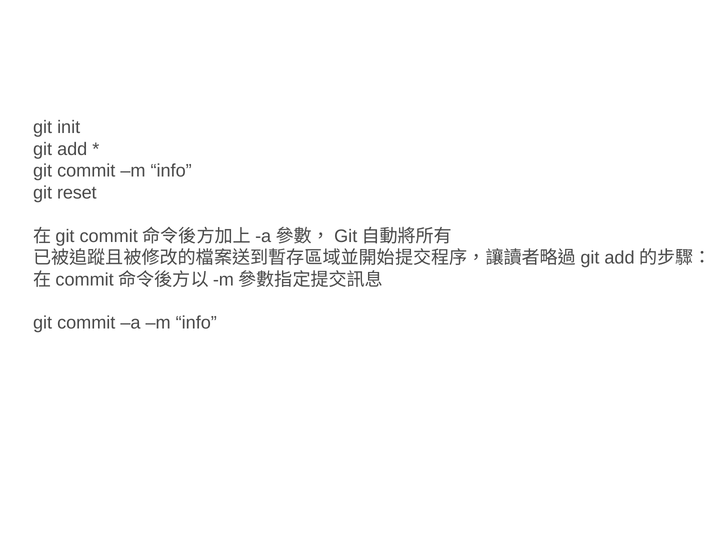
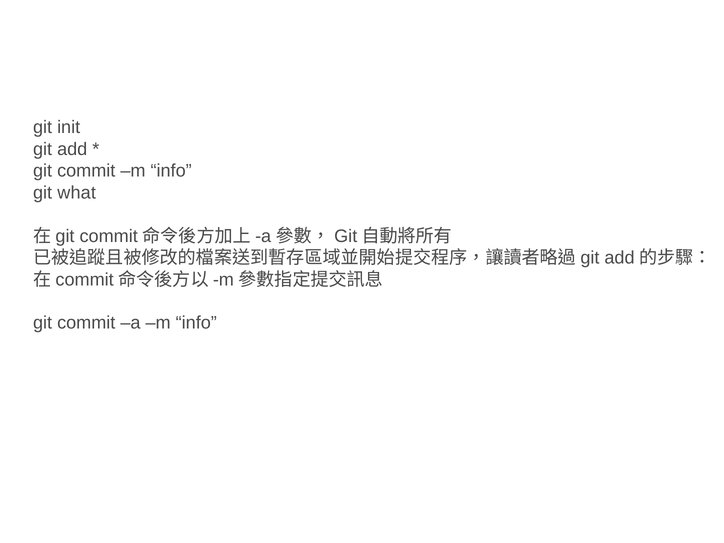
reset: reset -> what (77, 193)
